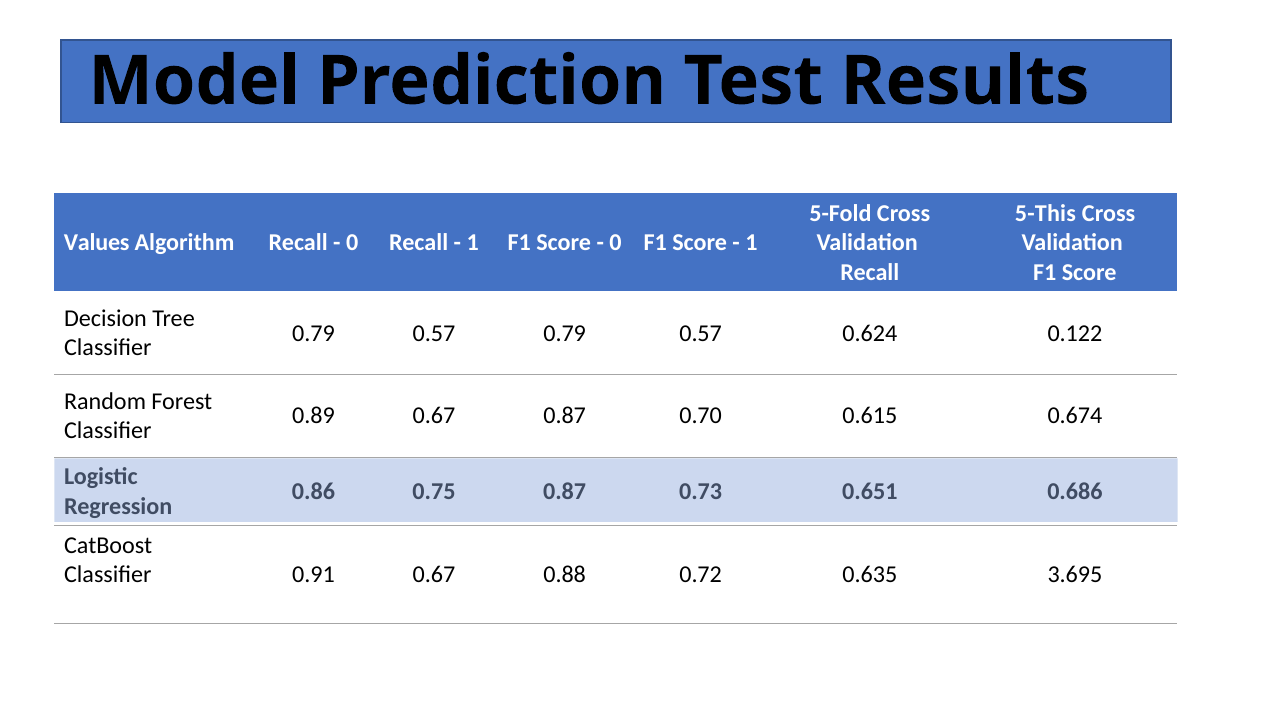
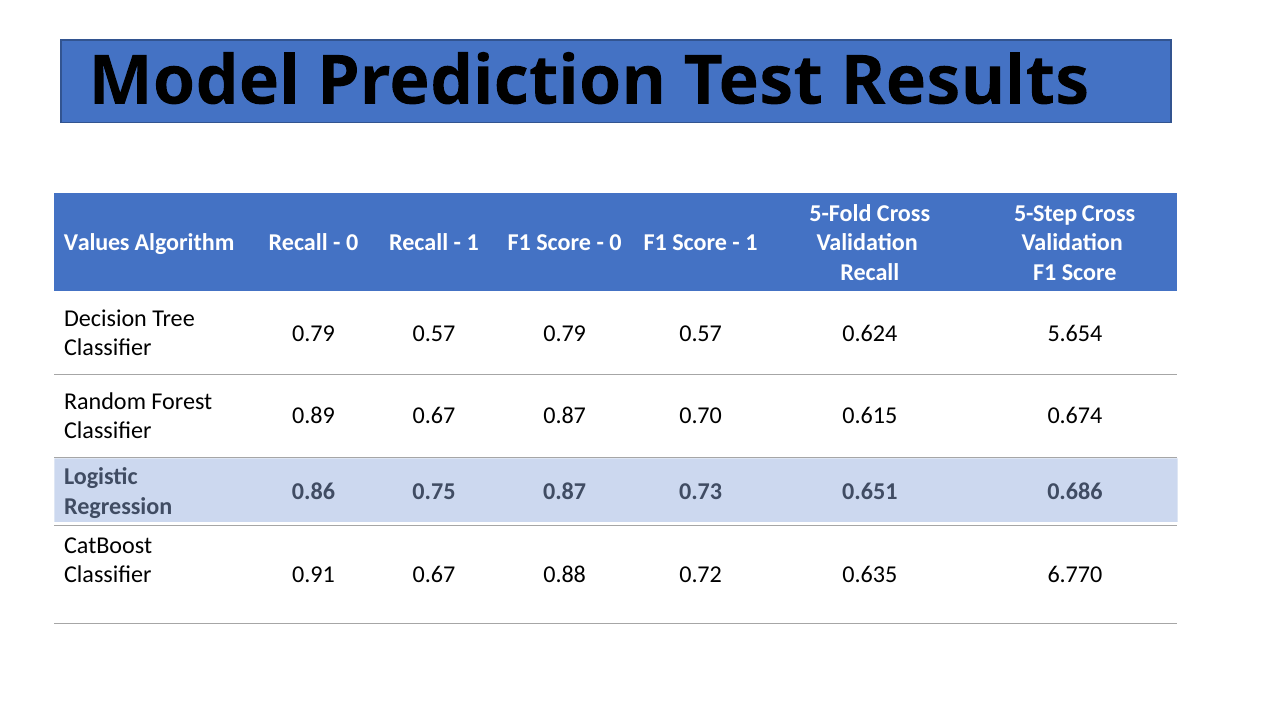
5-This: 5-This -> 5-Step (1046, 213)
0.122: 0.122 -> 5.654 (1075, 333)
3.695: 3.695 -> 6.770 (1075, 575)
